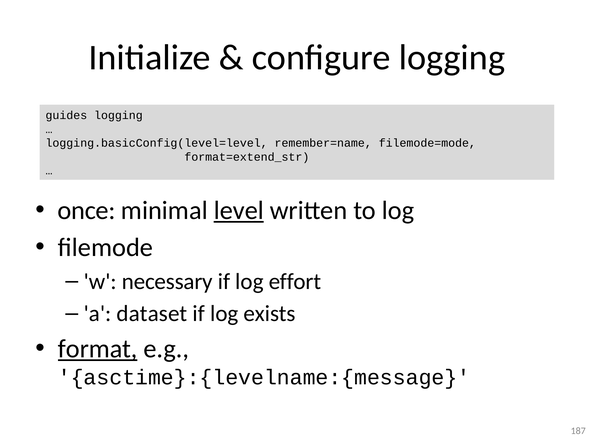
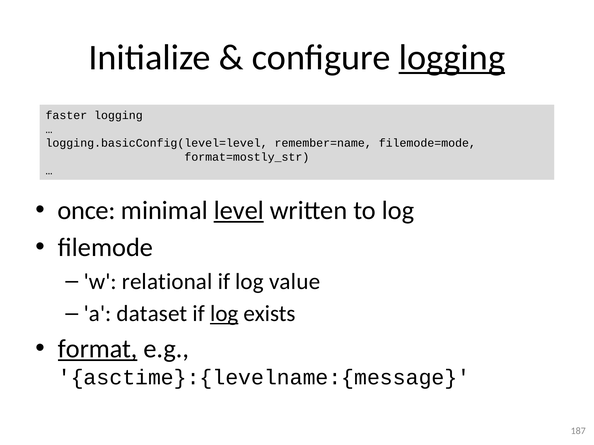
logging underline: none -> present (452, 58)
guides: guides -> faster (66, 115)
format=extend_str: format=extend_str -> format=mostly_str (247, 157)
necessary: necessary -> relational (167, 282)
effort: effort -> value (295, 282)
log underline: none -> present (224, 314)
